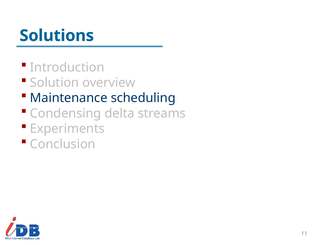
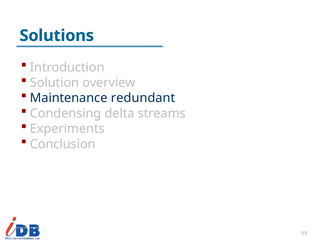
scheduling: scheduling -> redundant (143, 98)
